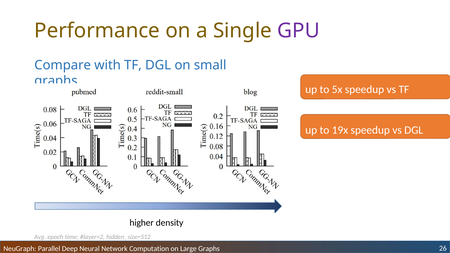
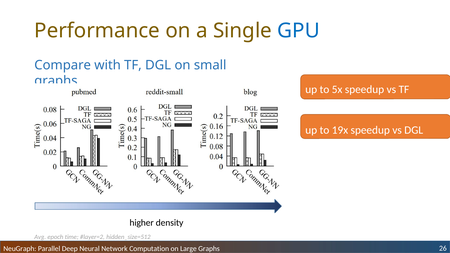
GPU colour: purple -> blue (299, 31)
